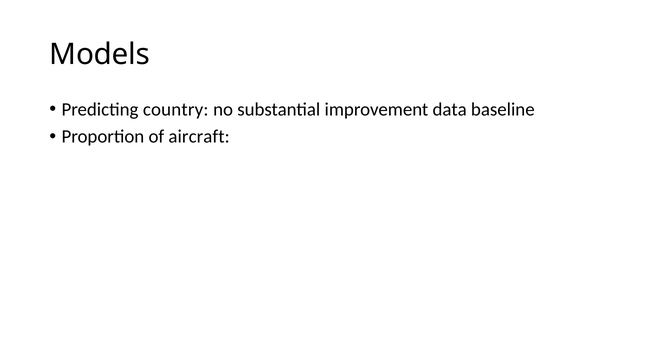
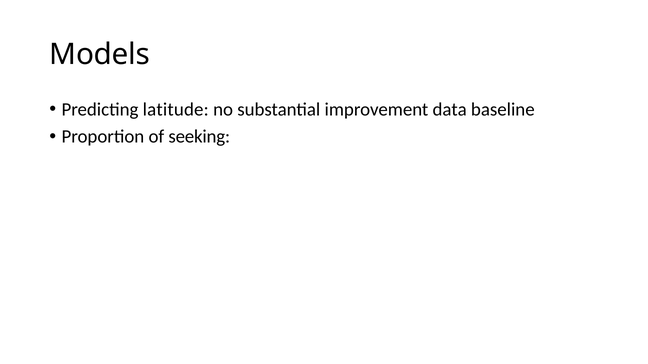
country: country -> latitude (176, 110)
aircraft: aircraft -> seeking (199, 137)
